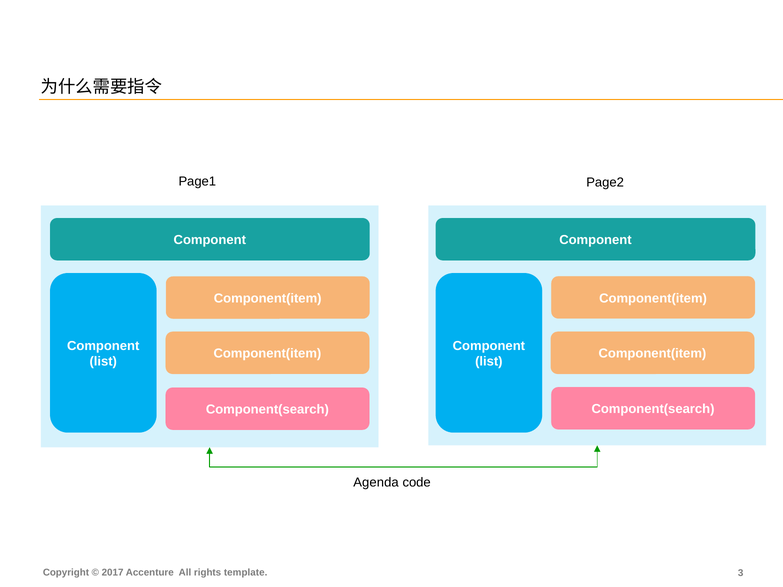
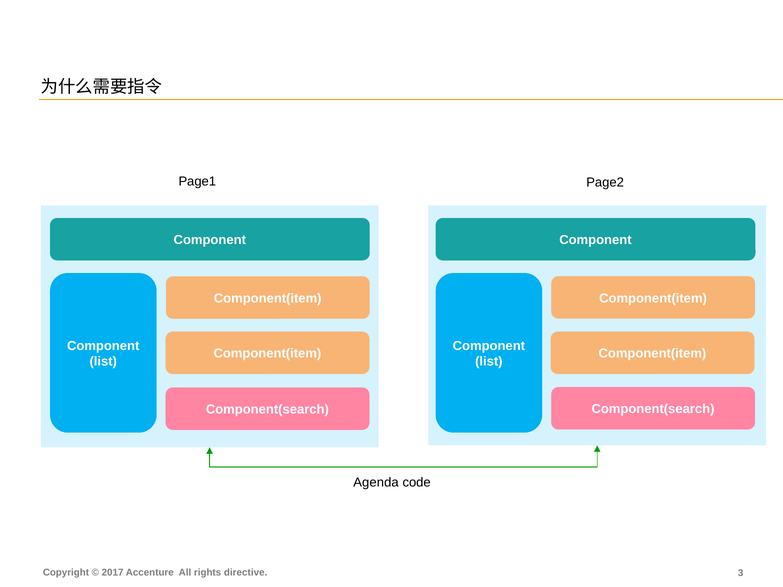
template: template -> directive (246, 573)
